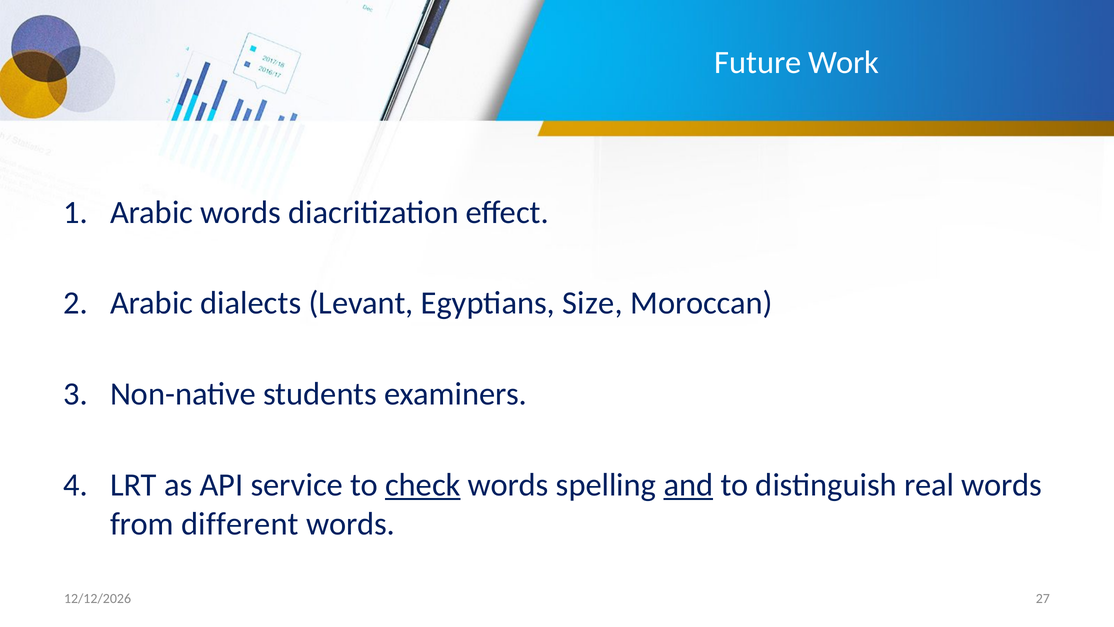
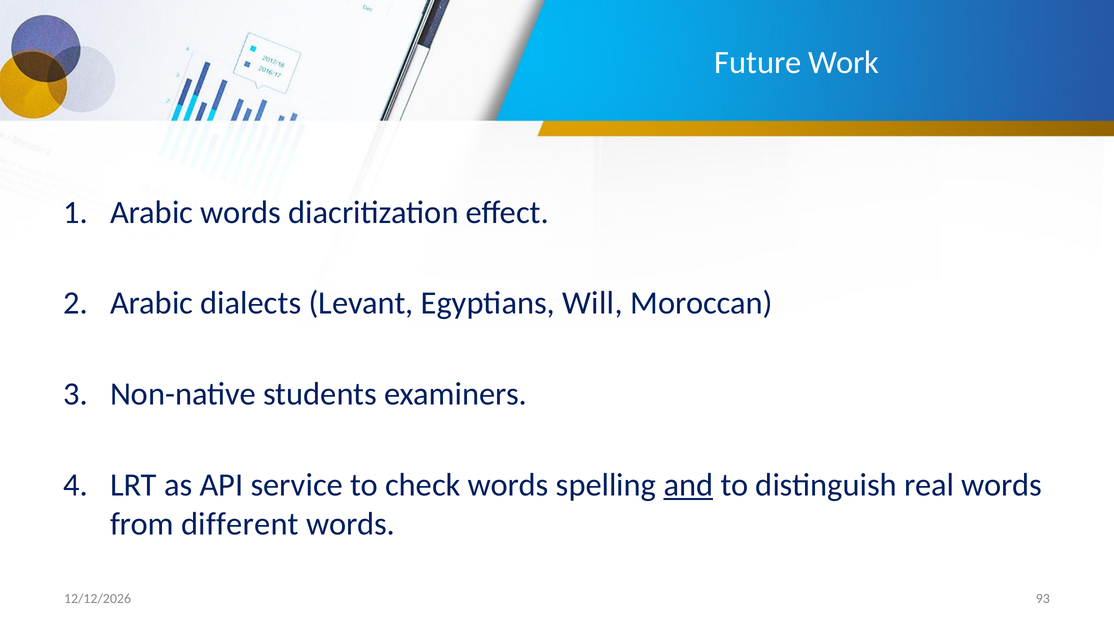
Size: Size -> Will (592, 303)
check underline: present -> none (423, 485)
27: 27 -> 93 (1043, 598)
